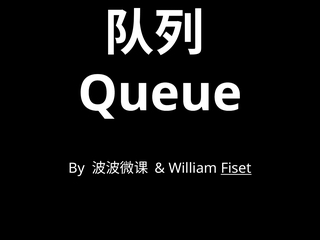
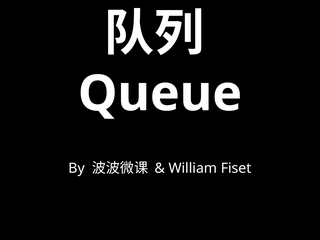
Fiset underline: present -> none (236, 168)
